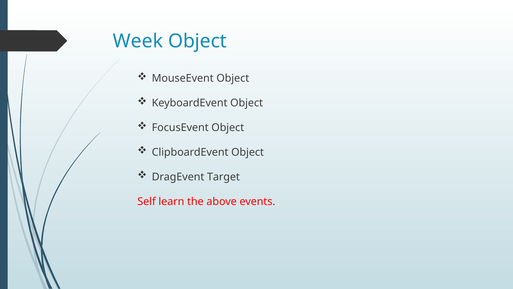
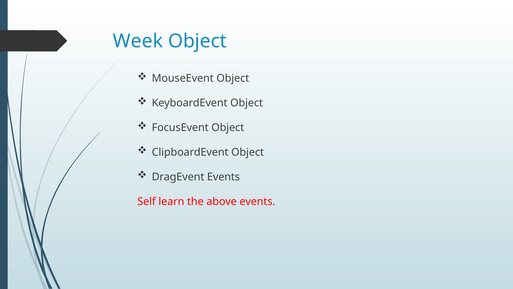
DragEvent Target: Target -> Events (223, 177)
